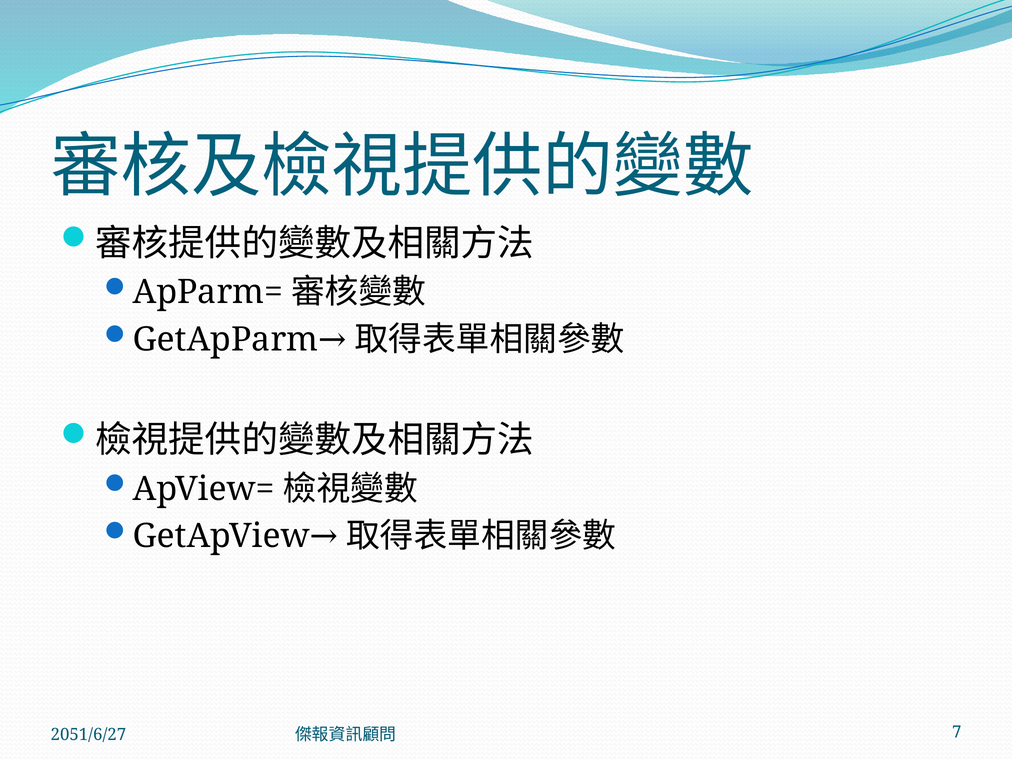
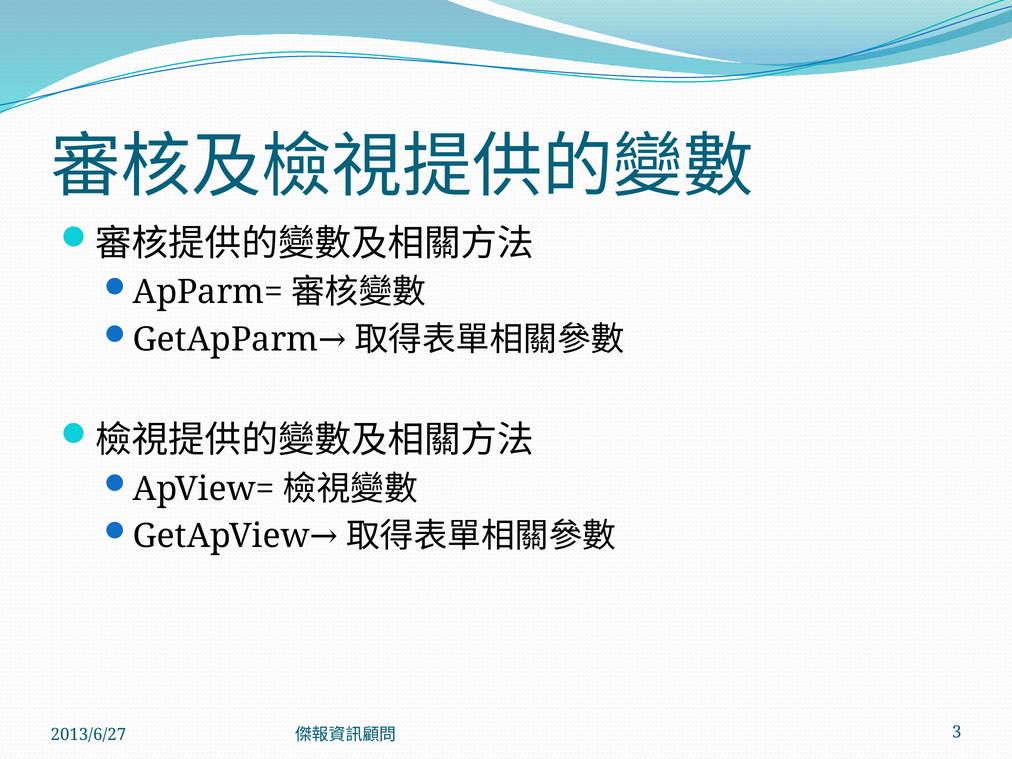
7: 7 -> 3 (957, 732)
2051/6/27: 2051/6/27 -> 2013/6/27 (88, 735)
